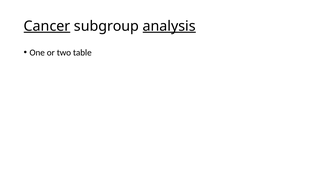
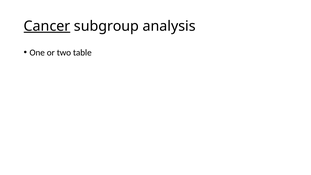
analysis underline: present -> none (169, 26)
